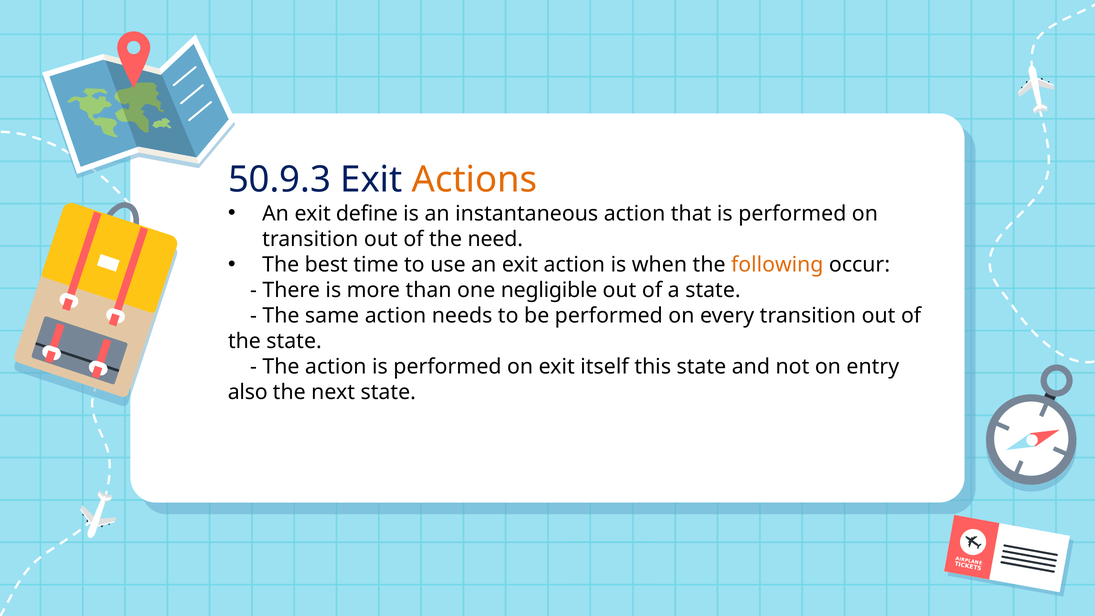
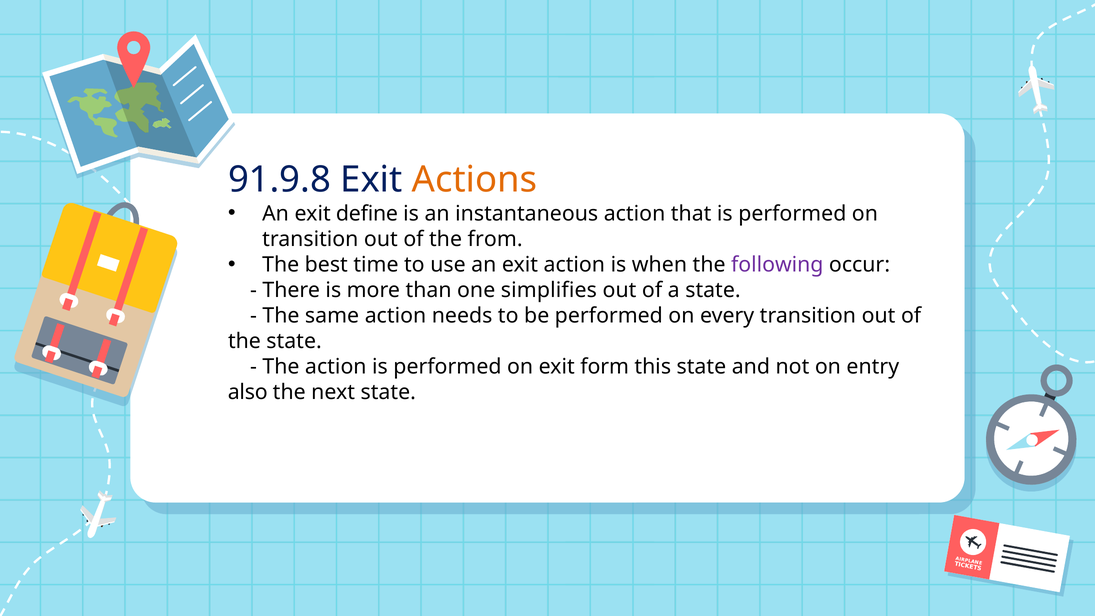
50.9.3: 50.9.3 -> 91.9.8 (279, 180)
need: need -> from (495, 239)
following colour: orange -> purple (777, 265)
negligible: negligible -> simplifies (549, 290)
itself: itself -> form (605, 367)
